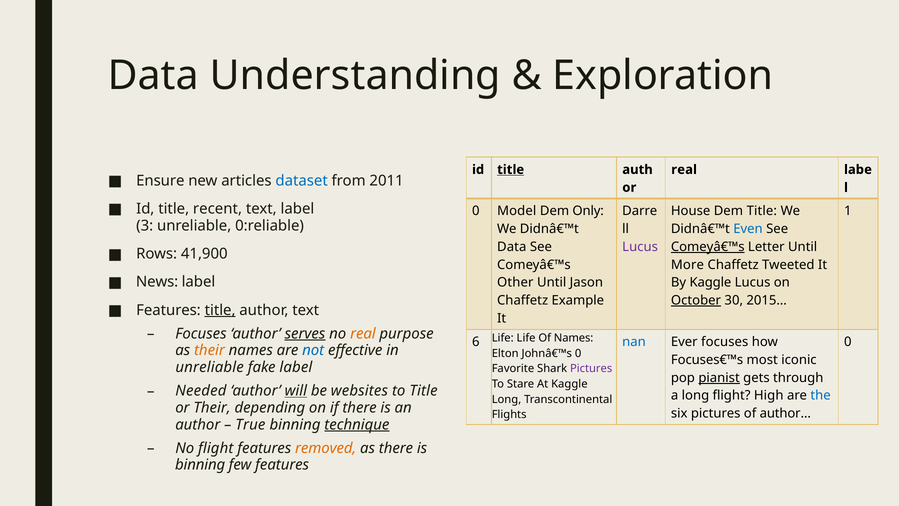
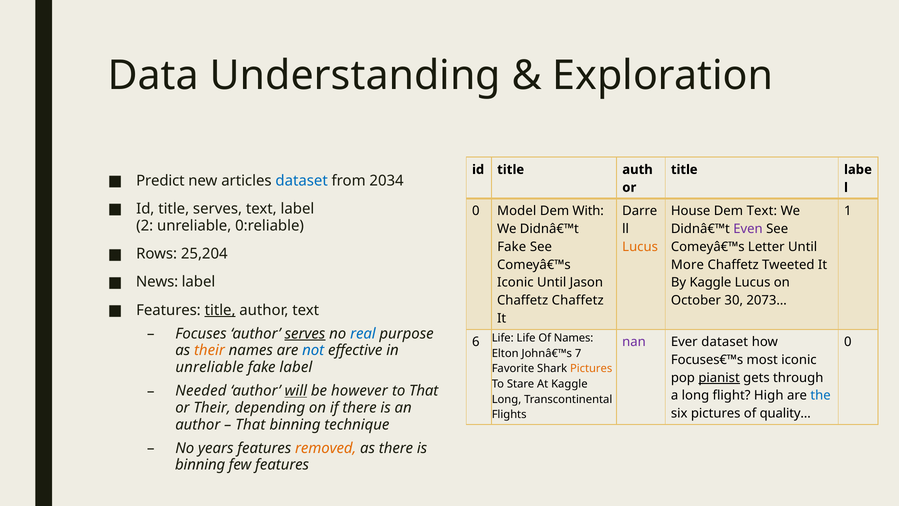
title underline: present -> none (511, 169)
real: real -> title (684, 169)
Ensure: Ensure -> Predict (160, 181)
2011: 2011 -> 2034 (387, 181)
title recent: recent -> serves (218, 209)
Only: Only -> With (588, 211)
Dem Title: Title -> Text (762, 211)
3: 3 -> 2 (145, 226)
Even colour: blue -> purple (748, 229)
Data: Data -> Fake (512, 247)
Lucus colour: purple -> orange (640, 247)
Comeyâ€™s underline: present -> none (708, 247)
41,900: 41,900 -> 25,204 (204, 254)
Other: Other -> Iconic (515, 282)
Chaffetz Example: Example -> Chaffetz (578, 300)
October underline: present -> none (696, 300)
2015…: 2015… -> 2073… (767, 300)
real colour: orange -> blue (363, 333)
nan colour: blue -> purple (634, 342)
Ever focuses: focuses -> dataset (725, 342)
Johnâ€™s 0: 0 -> 7 (578, 353)
Pictures colour: purple -> orange (591, 369)
websites: websites -> however (359, 391)
to Title: Title -> That (424, 391)
author…: author… -> quality… (785, 413)
True: True -> That (250, 424)
technique underline: present -> none (357, 424)
No flight: flight -> years (216, 448)
